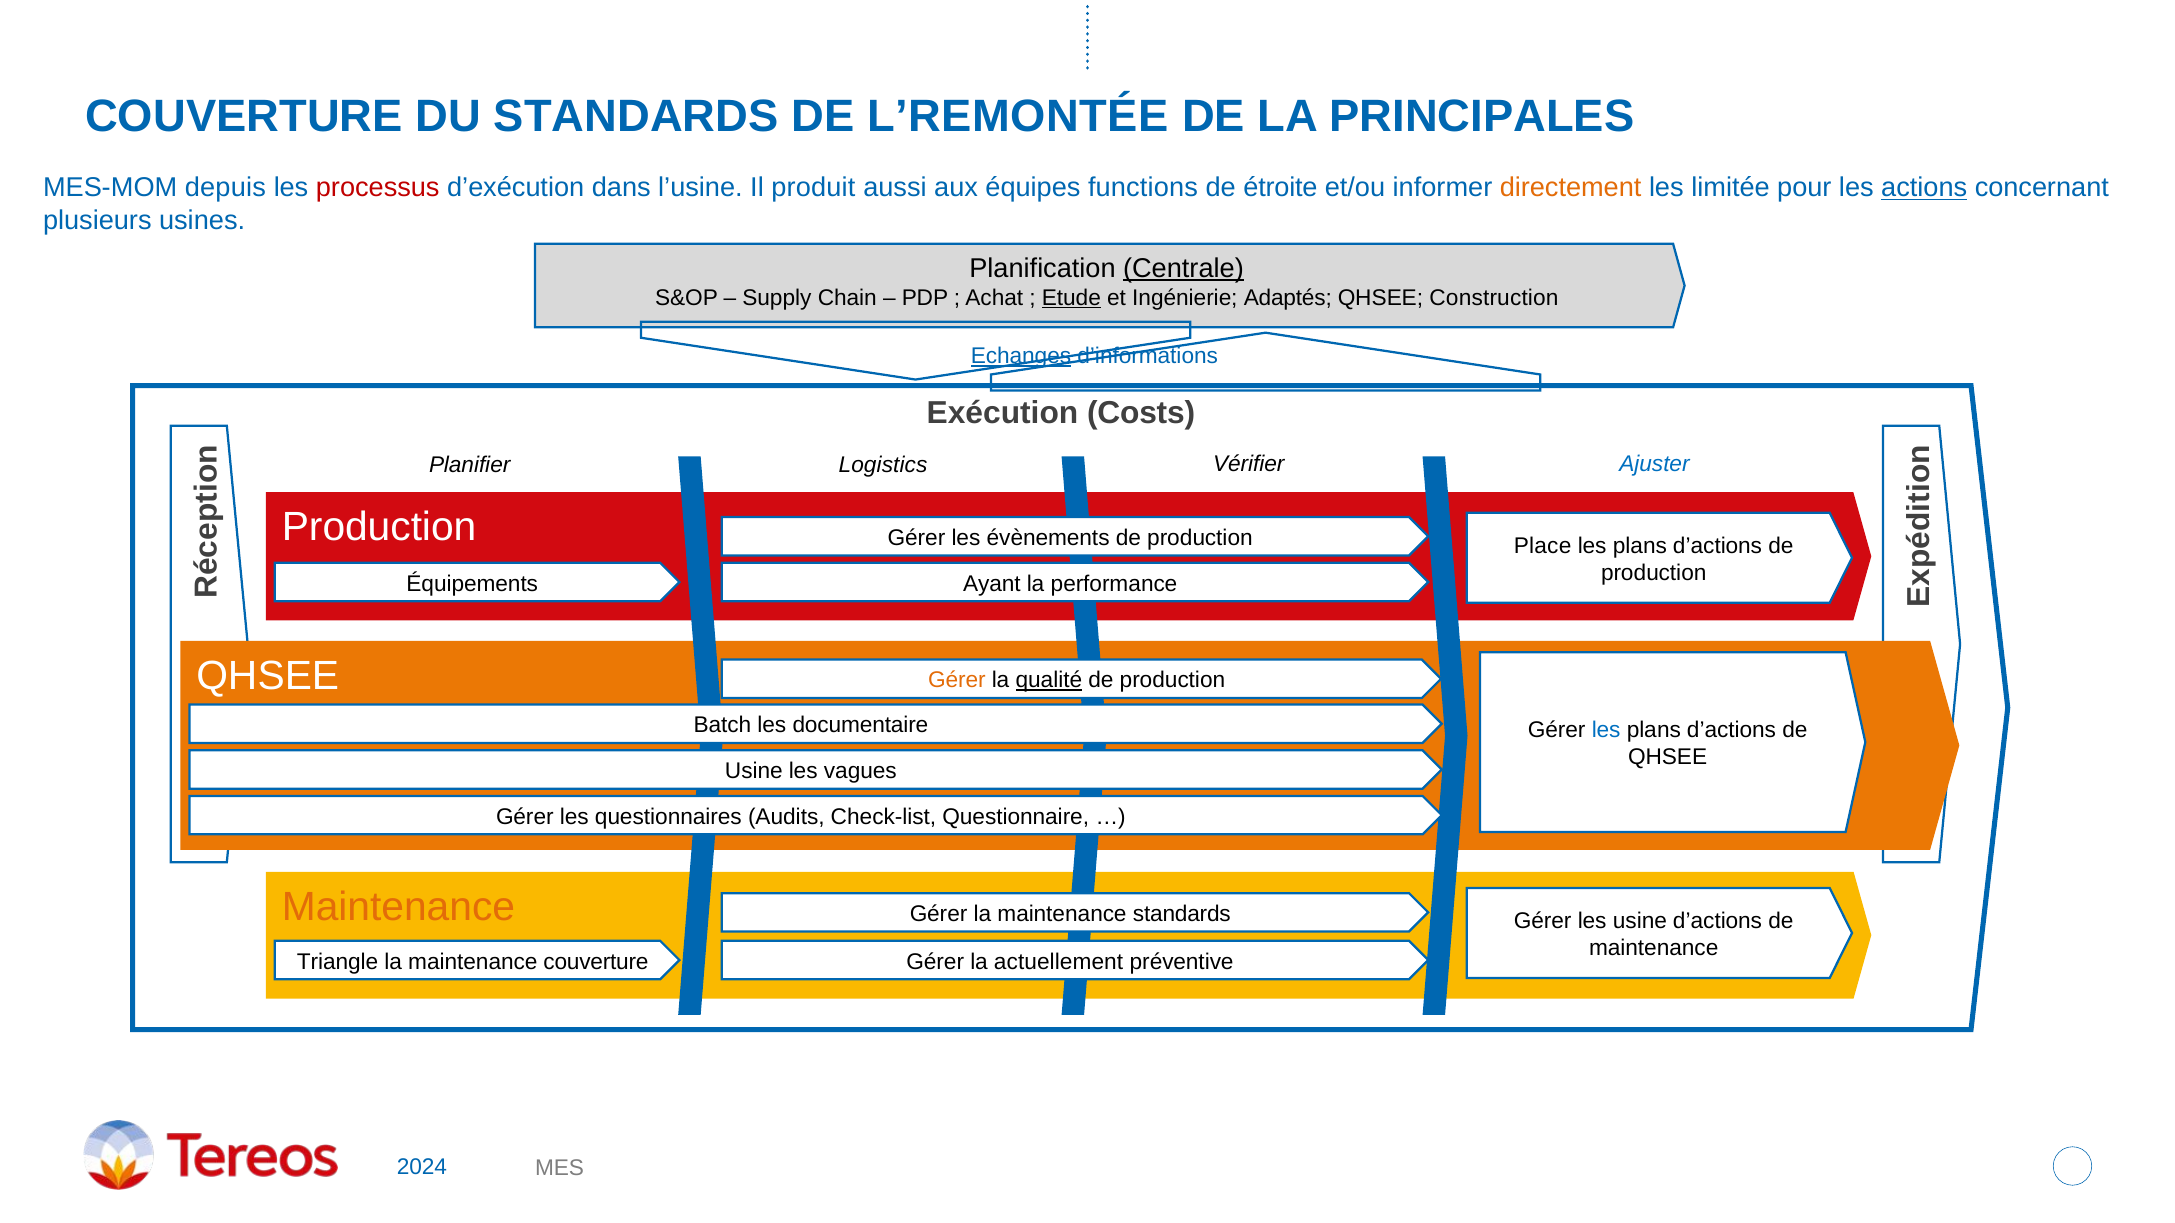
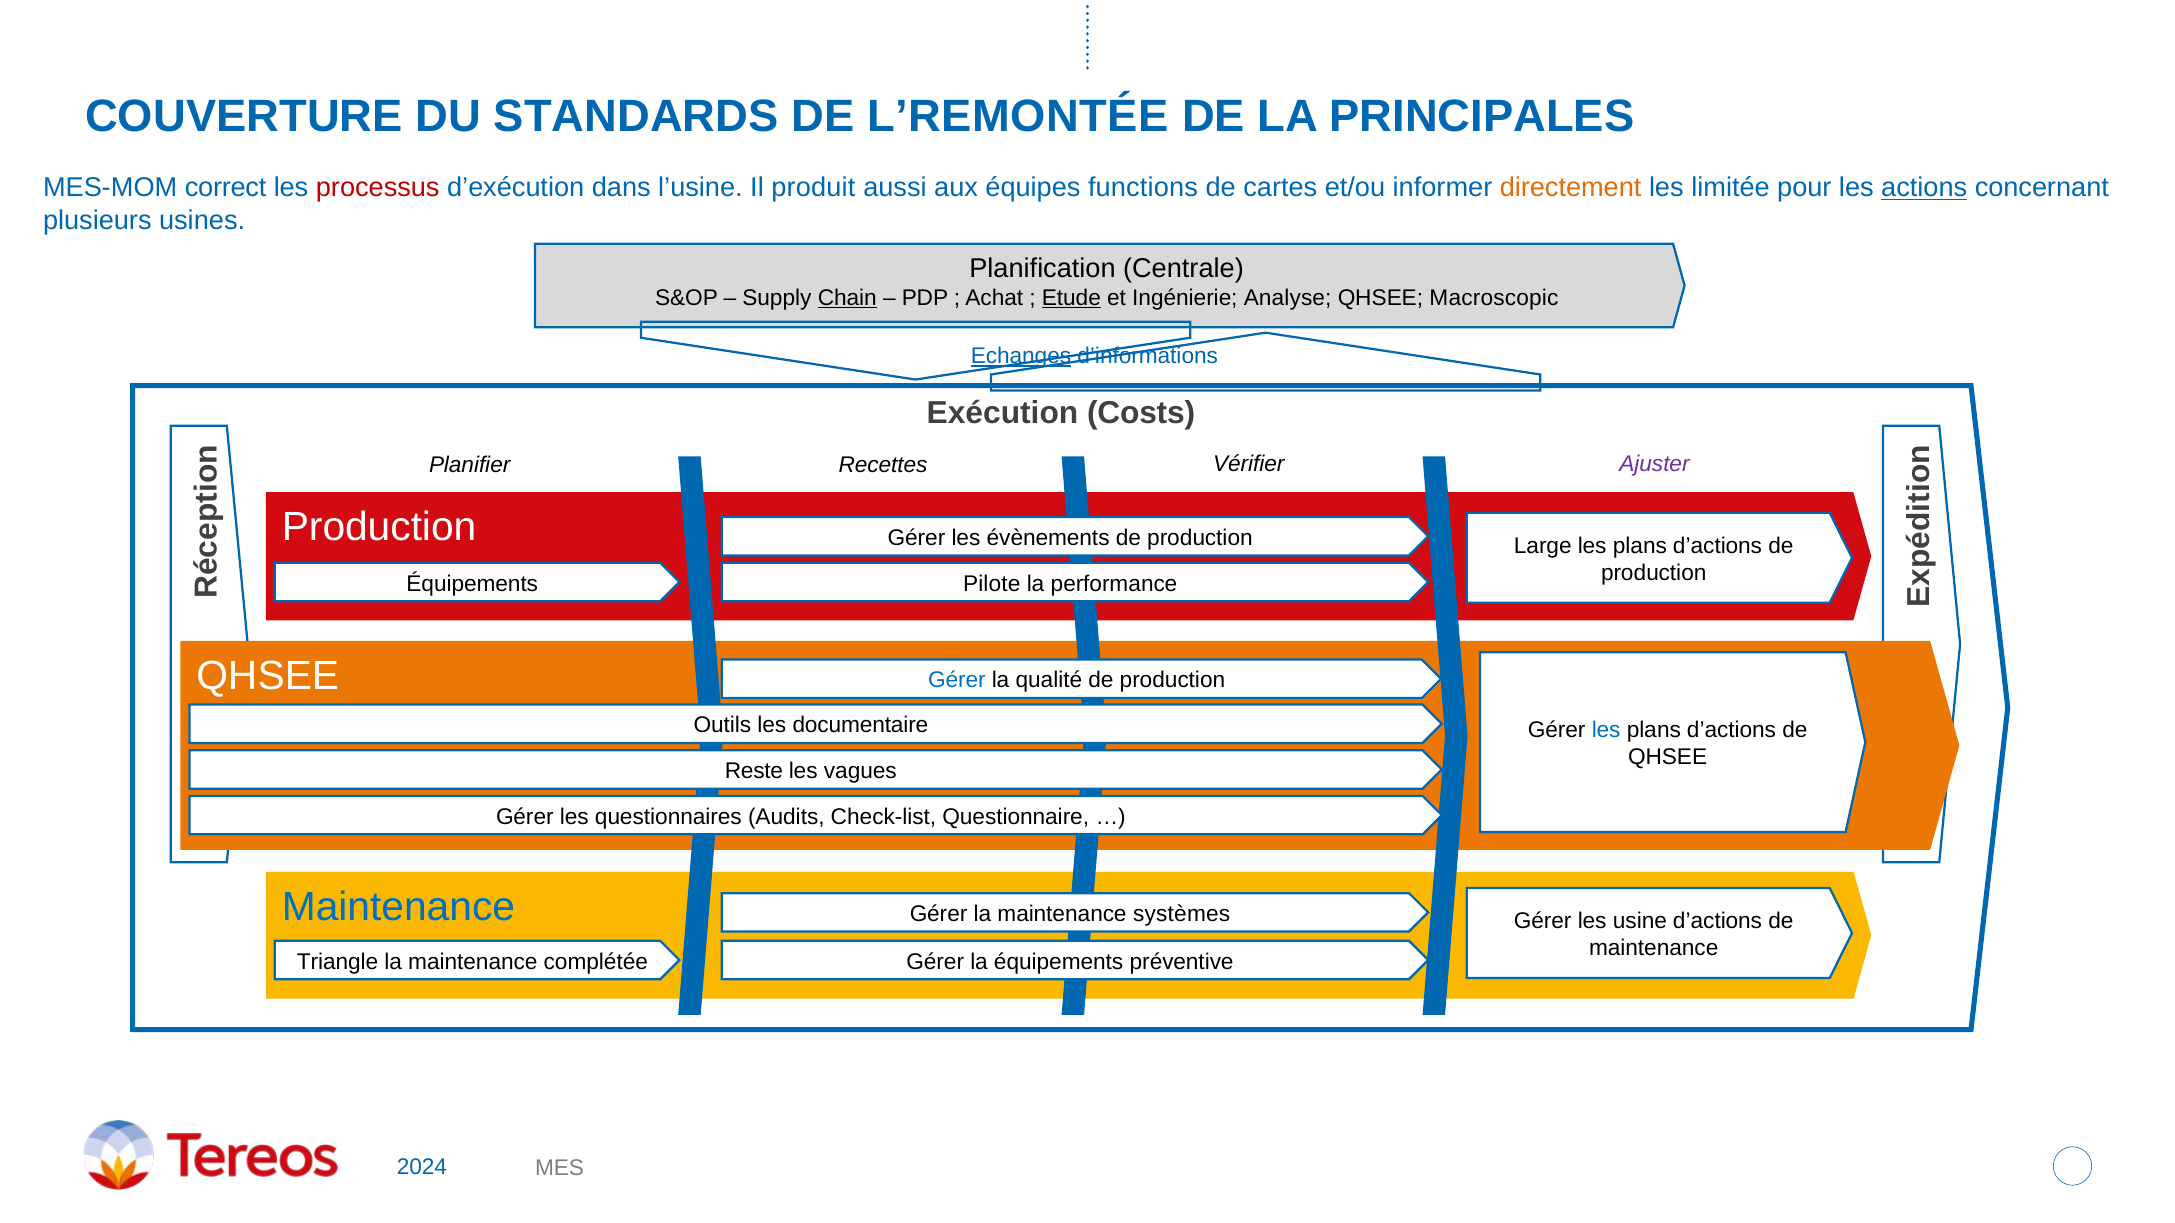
depuis: depuis -> correct (226, 188)
étroite: étroite -> cartes (1280, 188)
Centrale underline: present -> none (1183, 269)
Chain underline: none -> present (847, 298)
Adaptés: Adaptés -> Analyse (1288, 298)
Construction: Construction -> Macroscopic (1494, 298)
Logistics: Logistics -> Recettes (883, 465)
Ajuster colour: blue -> purple (1655, 464)
Place: Place -> Large (1543, 546)
Ayant: Ayant -> Pilote (992, 584)
Gérer colour: orange -> blue (957, 681)
qualité underline: present -> none (1049, 681)
Batch: Batch -> Outils (722, 726)
Usine: Usine -> Reste (754, 771)
Maintenance colour: orange -> blue (398, 907)
maintenance standards: standards -> systèmes (1182, 914)
la maintenance couverture: couverture -> complétée (596, 962)
la actuellement: actuellement -> équipements (1059, 962)
